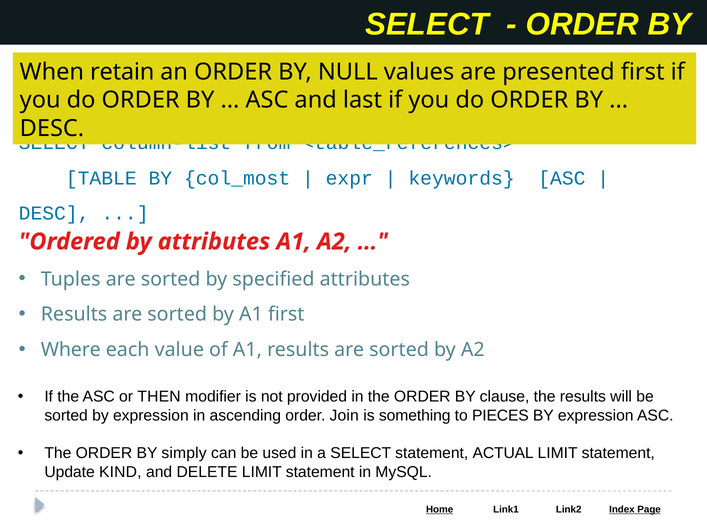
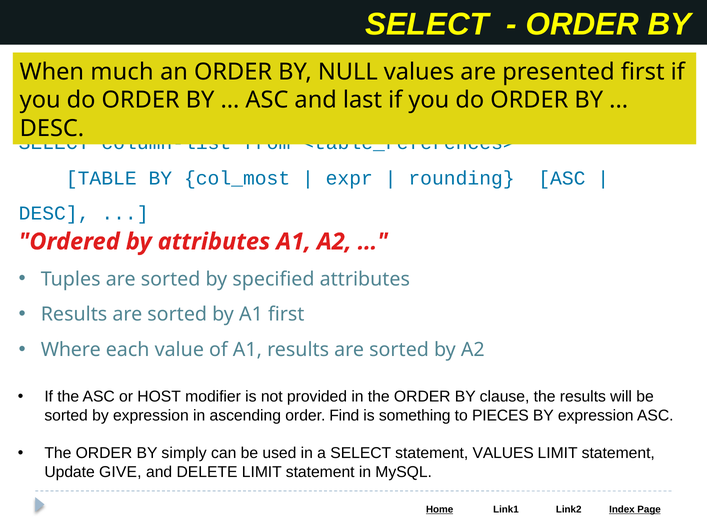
retain: retain -> much (122, 72)
keywords: keywords -> rounding (462, 178)
THEN: THEN -> HOST (159, 397)
Join: Join -> Find (344, 416)
statement ACTUAL: ACTUAL -> VALUES (503, 453)
KIND: KIND -> GIVE (120, 472)
